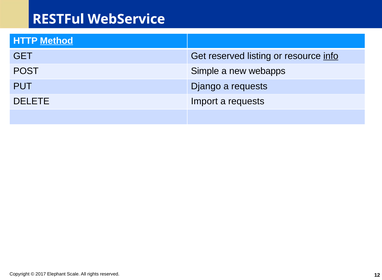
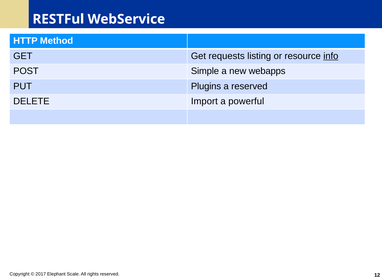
Method underline: present -> none (57, 41)
Get reserved: reserved -> requests (227, 56)
Django: Django -> Plugins (206, 86)
requests: requests -> reserved (249, 86)
requests: requests -> powerful (246, 101)
